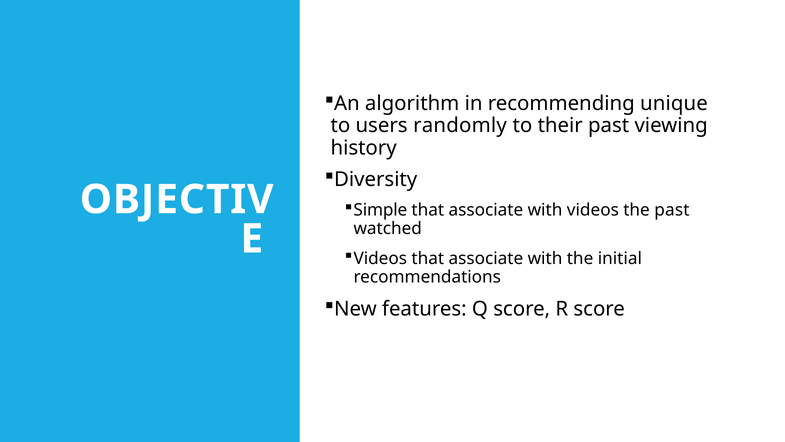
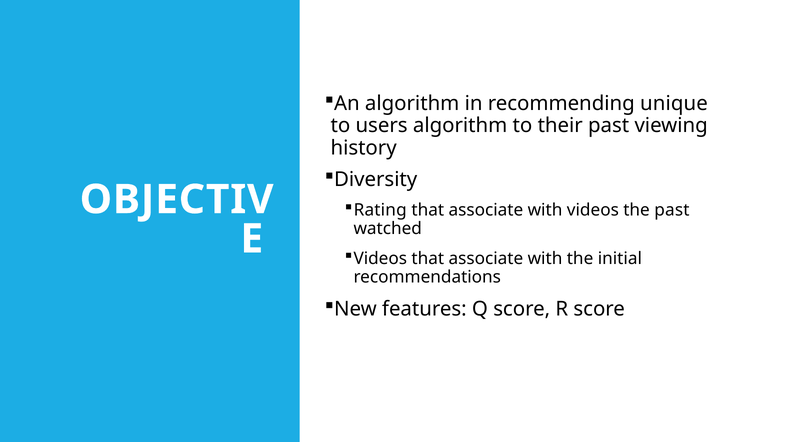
users randomly: randomly -> algorithm (460, 126)
Simple: Simple -> Rating (380, 210)
